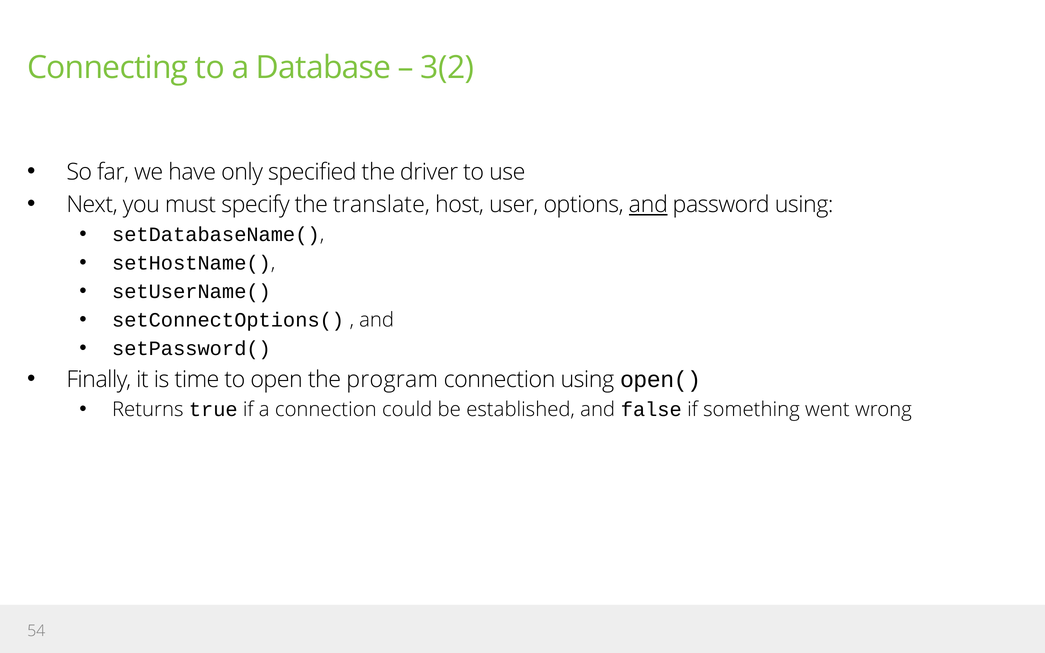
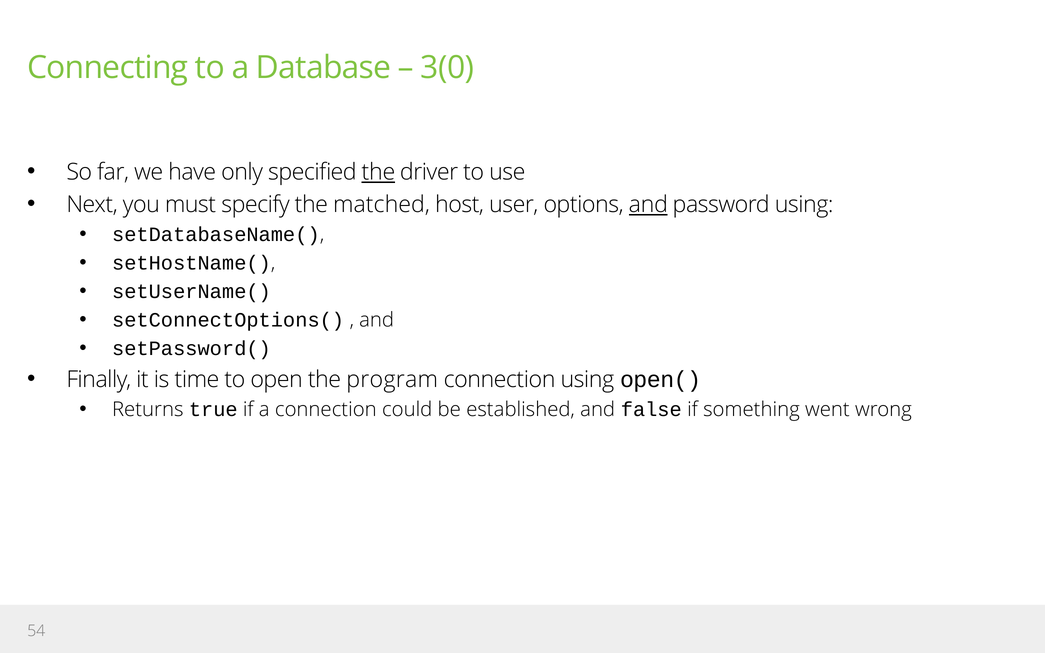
3(2: 3(2 -> 3(0 (447, 68)
the underline: none -> present (378, 172)
translate: translate -> matched (381, 205)
